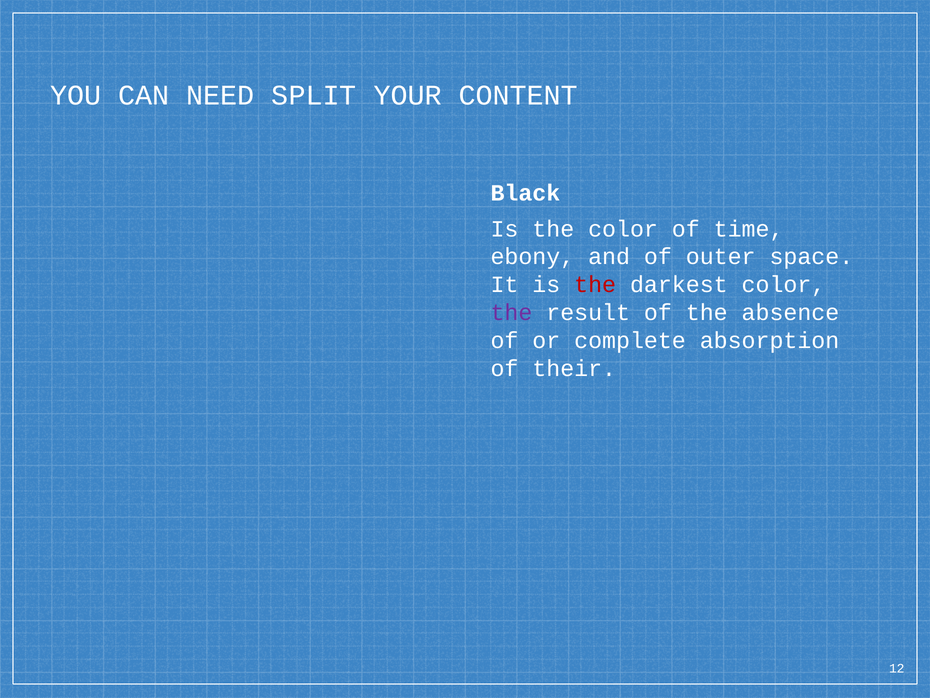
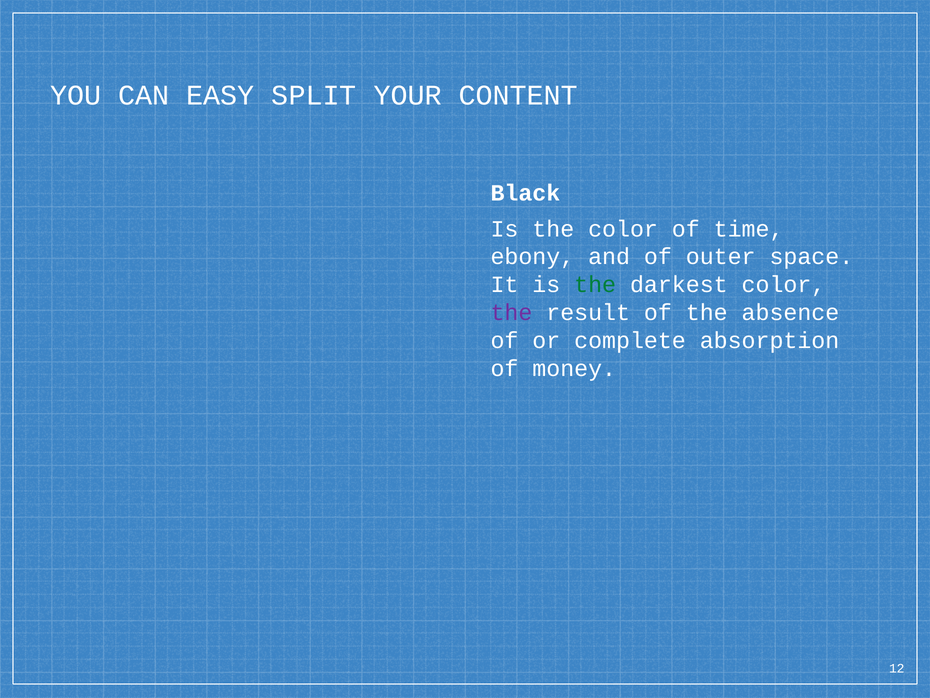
NEED: NEED -> EASY (220, 95)
the colour: red -> green (595, 284)
their: their -> money (574, 368)
